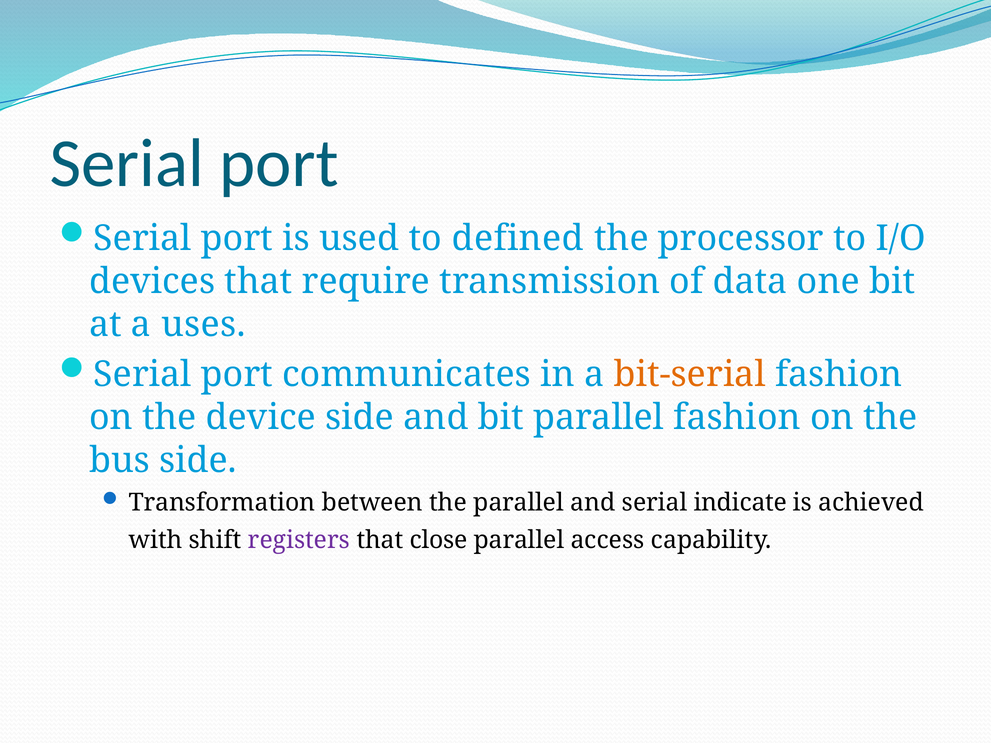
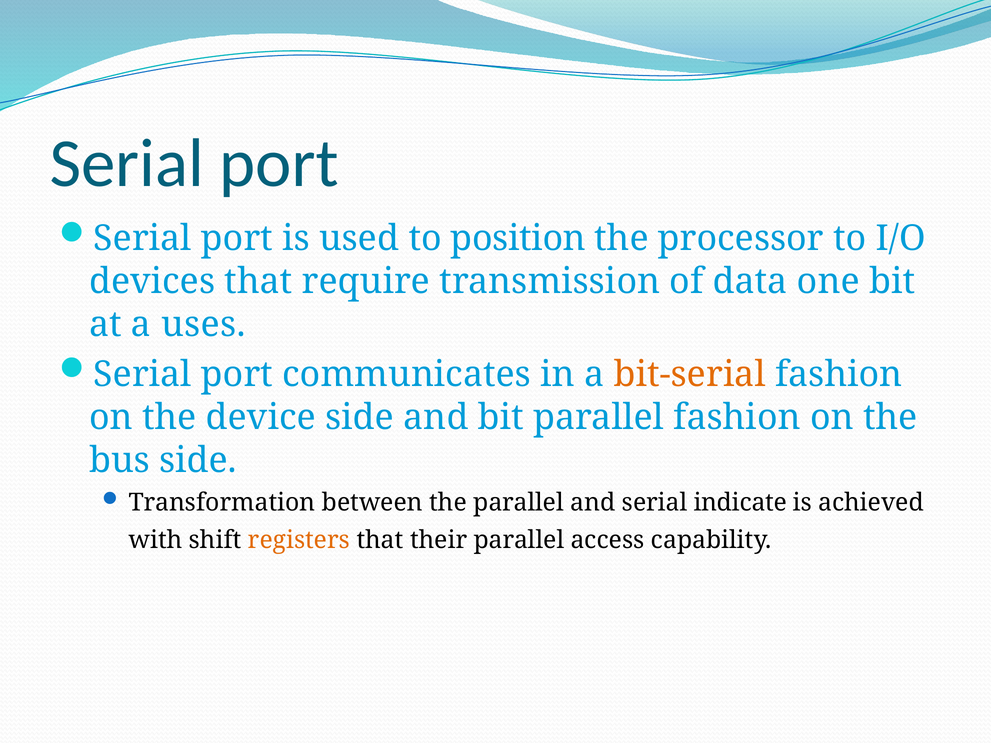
defined: defined -> position (518, 239)
registers colour: purple -> orange (299, 541)
close: close -> their (439, 541)
